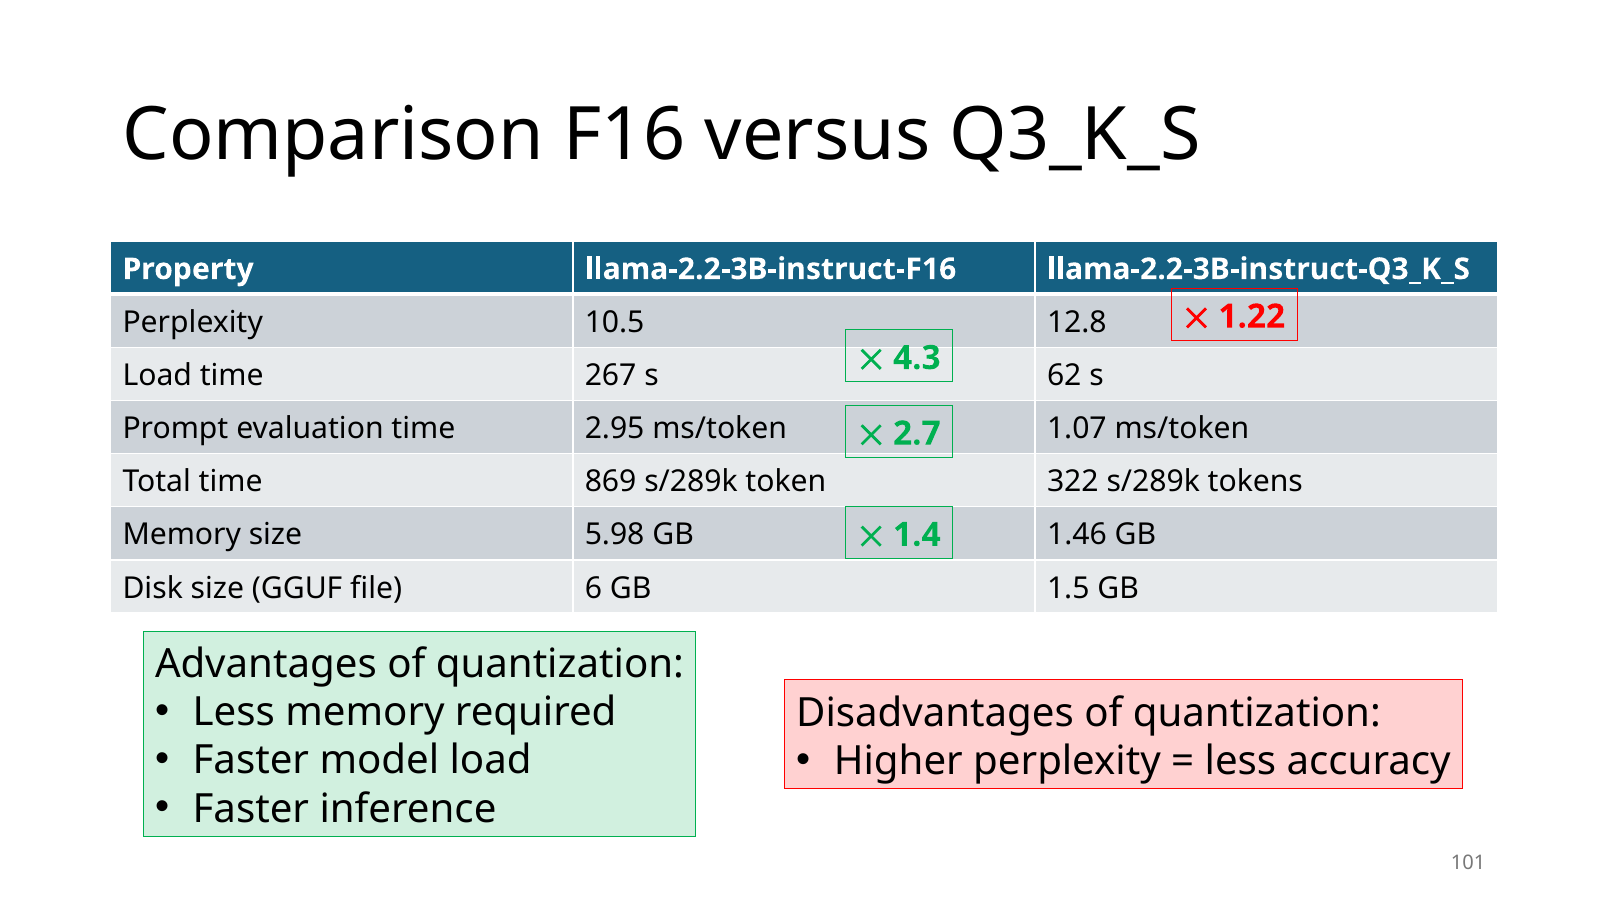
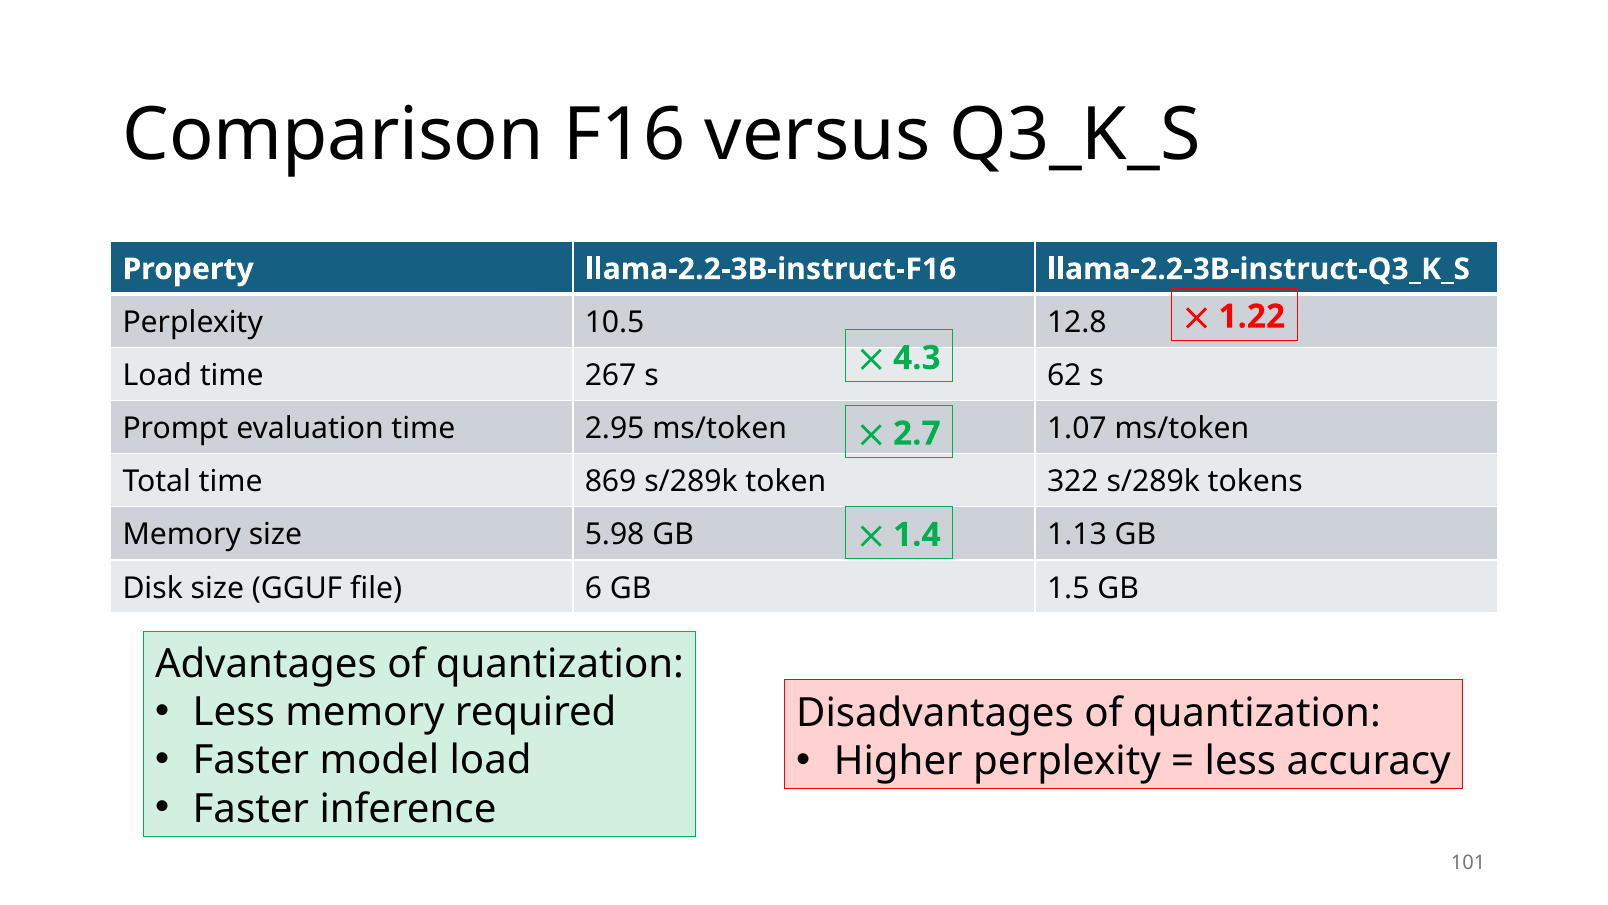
1.46: 1.46 -> 1.13 (1077, 535)
